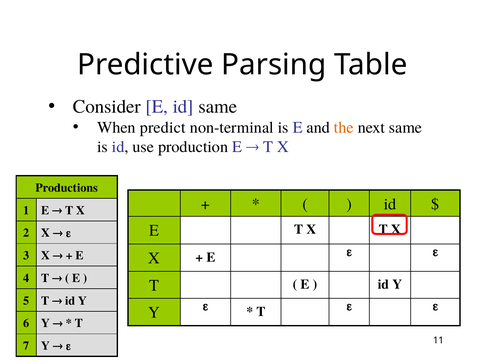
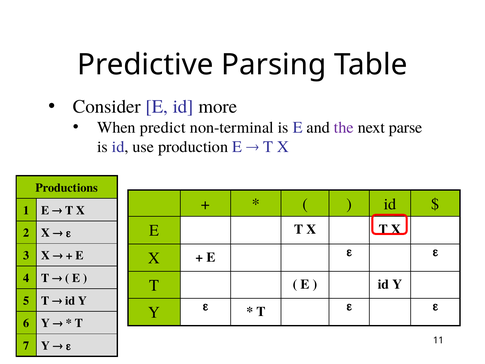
id same: same -> more (218, 107)
the colour: orange -> purple (344, 127)
next same: same -> parse (406, 127)
